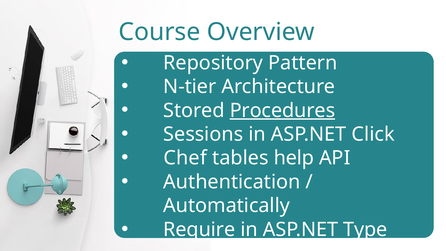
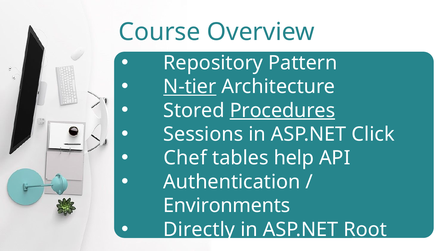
N-tier underline: none -> present (190, 87)
Automatically: Automatically -> Environments (227, 206)
Require: Require -> Directly (199, 229)
Type: Type -> Root (365, 229)
